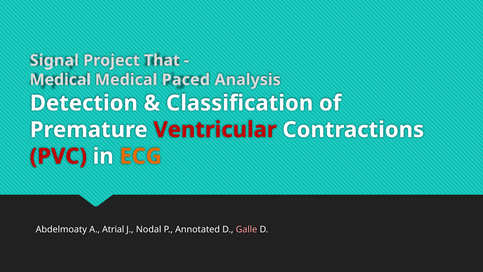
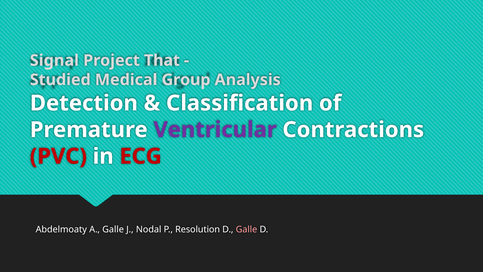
Medical: Medical -> Studied (60, 80)
Paced: Paced -> Group (186, 80)
Ventricular colour: red -> purple (215, 130)
ECG colour: orange -> red (141, 156)
A Atrial: Atrial -> Galle (113, 229)
Annotated: Annotated -> Resolution (198, 229)
